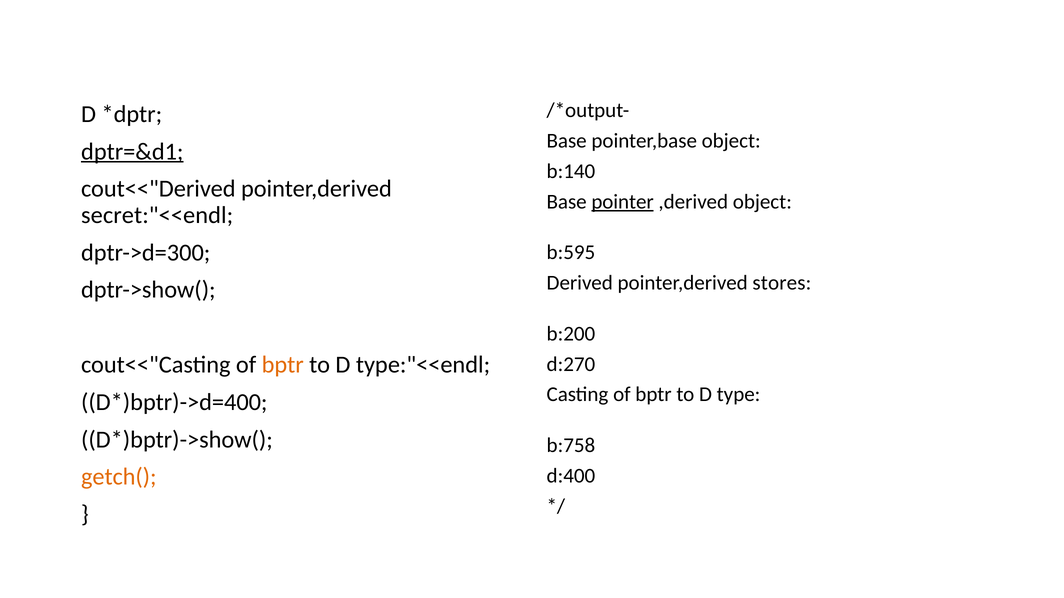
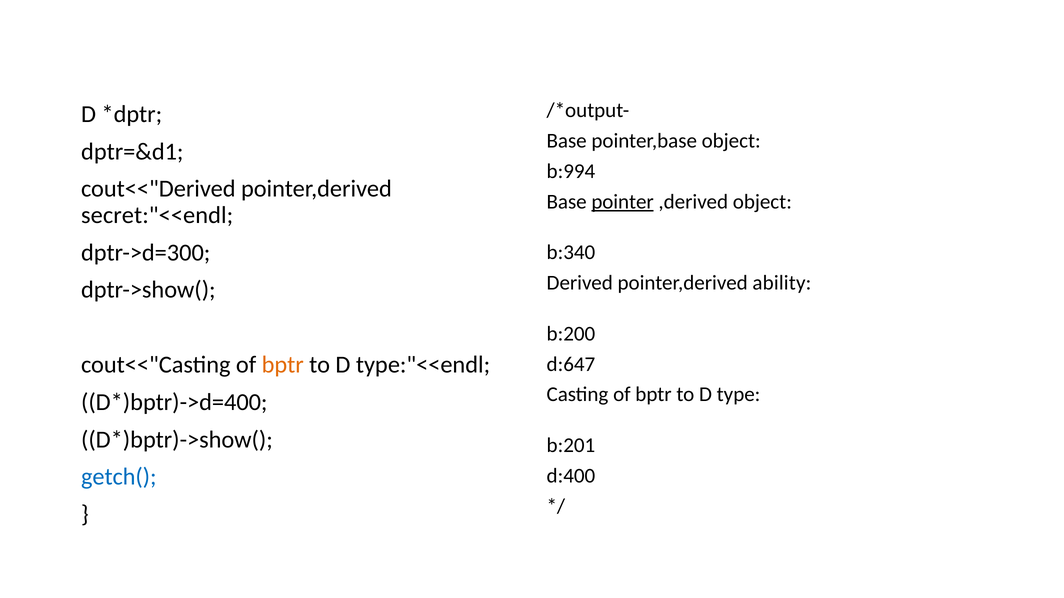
dptr=&d1 underline: present -> none (132, 152)
b:140: b:140 -> b:994 (571, 171)
b:595: b:595 -> b:340 (571, 253)
stores: stores -> ability (782, 283)
d:270: d:270 -> d:647 (571, 364)
b:758: b:758 -> b:201 (571, 446)
getch( colour: orange -> blue (119, 477)
